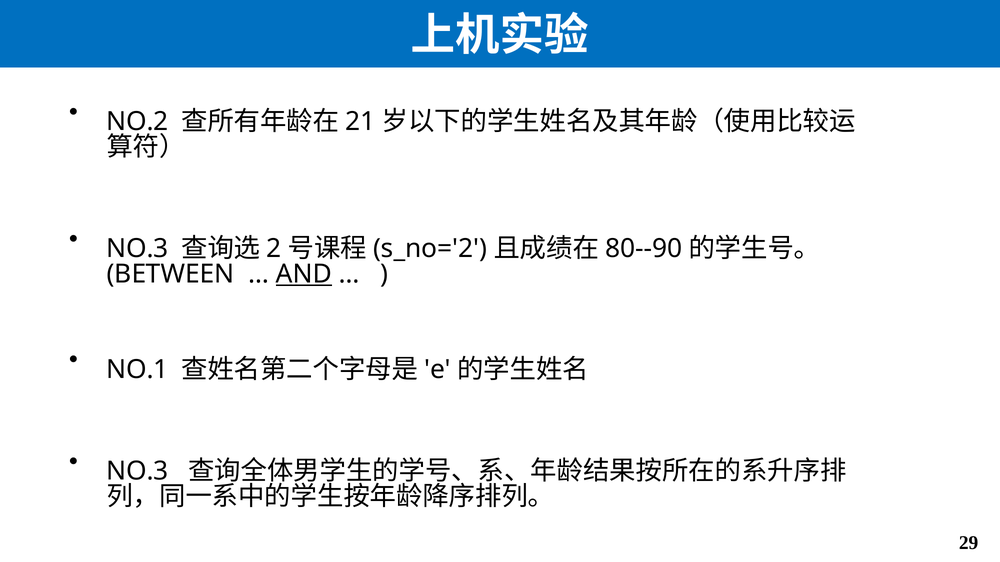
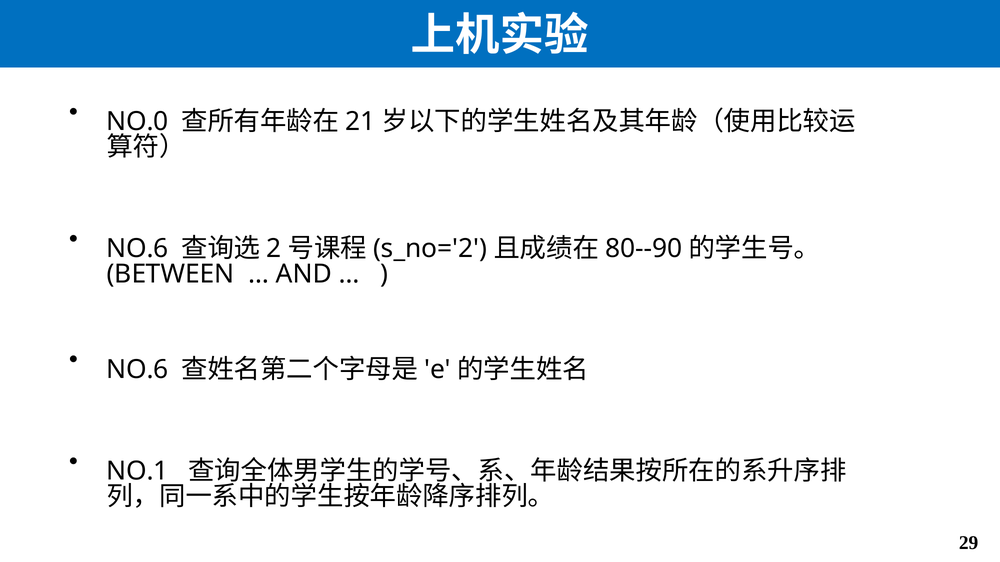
NO.2: NO.2 -> NO.0 (137, 122)
NO.3: NO.3 -> NO.6 (137, 249)
AND underline: present -> none (304, 274)
NO.1: NO.1 -> NO.6 (137, 370)
NO.3: NO.3 -> NO.1 (137, 472)
